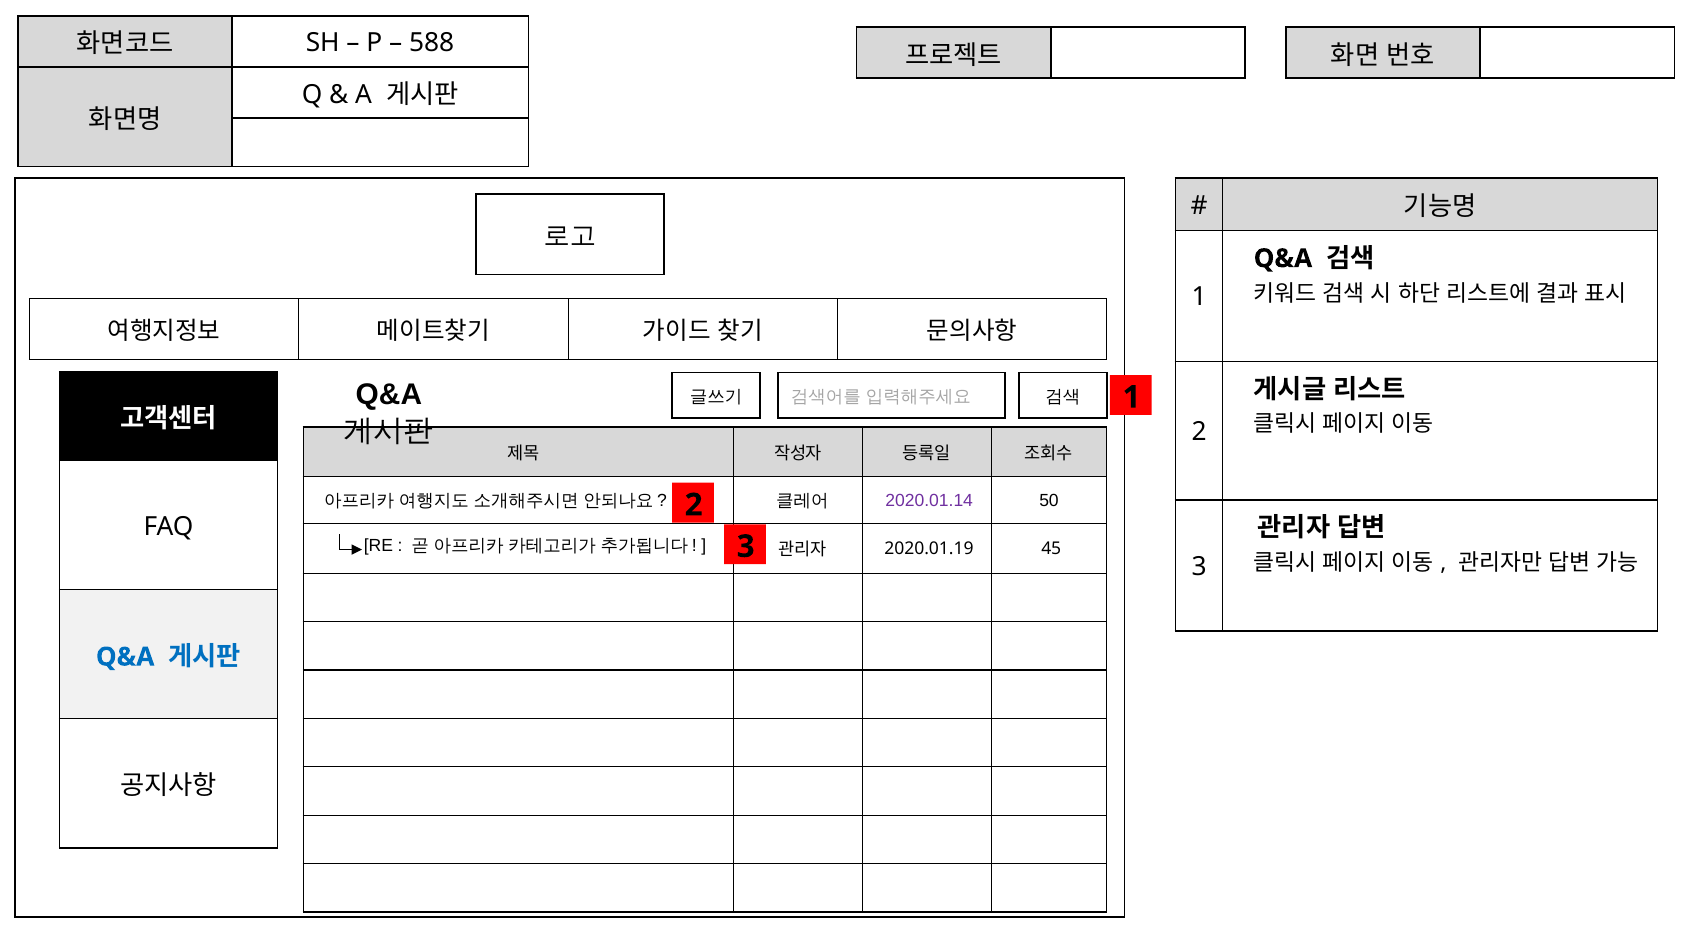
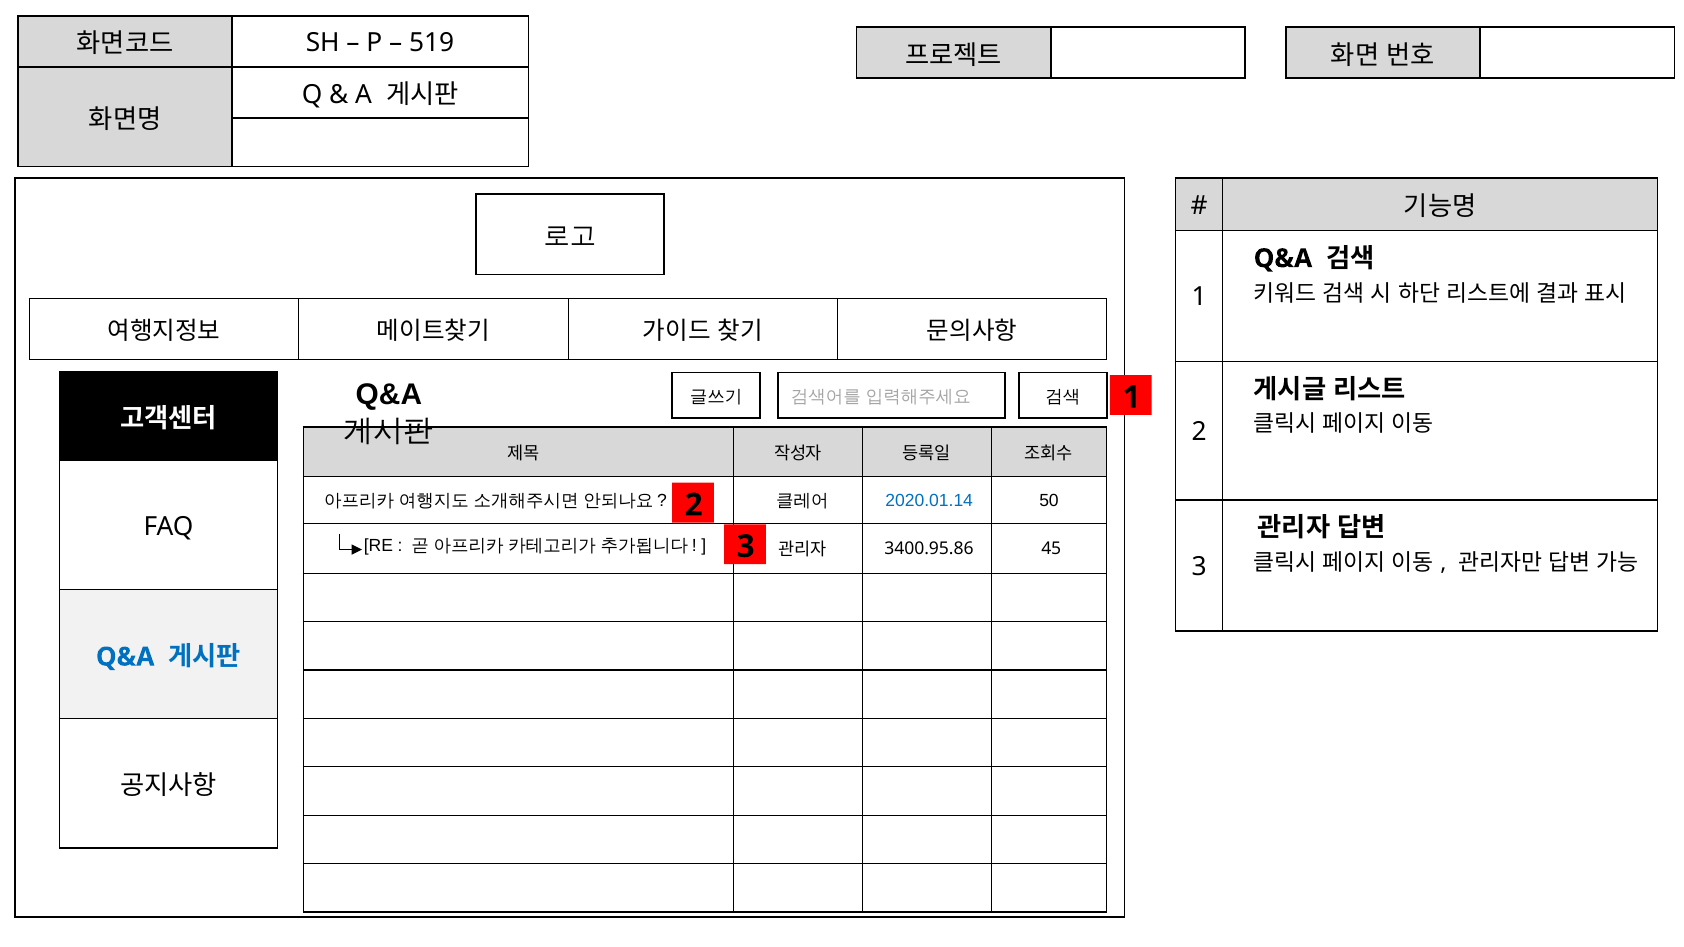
588: 588 -> 519 (432, 43)
2020.01.14 colour: purple -> blue (929, 500)
2020.01.19: 2020.01.19 -> 3400.95.86 (929, 549)
